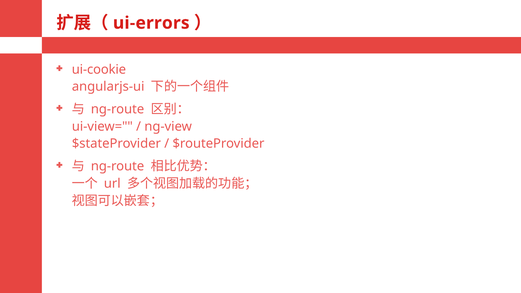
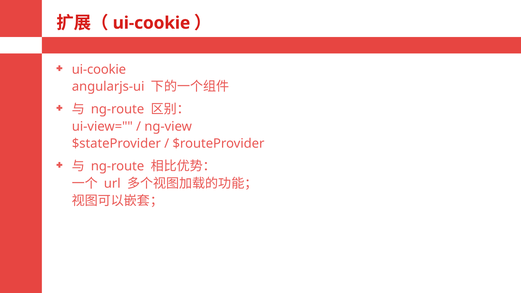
ui-errors: ui-errors -> ui-cookie (151, 23)
